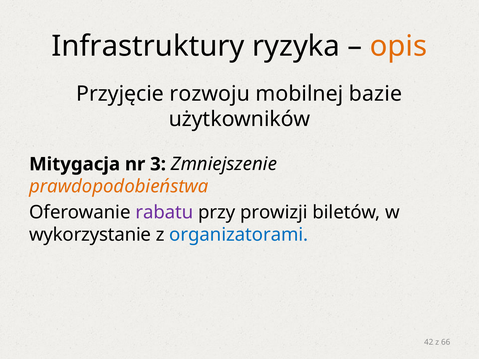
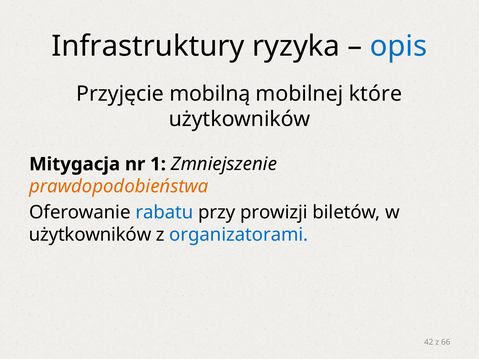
opis colour: orange -> blue (398, 46)
rozwoju: rozwoju -> mobilną (210, 94)
bazie: bazie -> które (375, 94)
3: 3 -> 1 (158, 164)
rabatu colour: purple -> blue (164, 213)
wykorzystanie: wykorzystanie -> użytkowników (90, 235)
